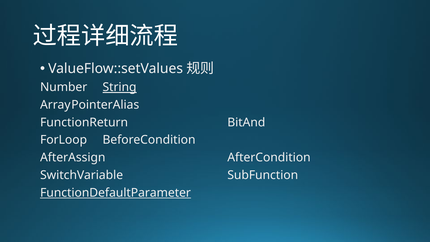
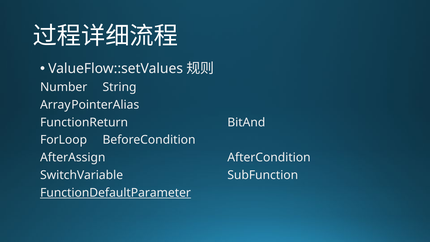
String underline: present -> none (120, 87)
